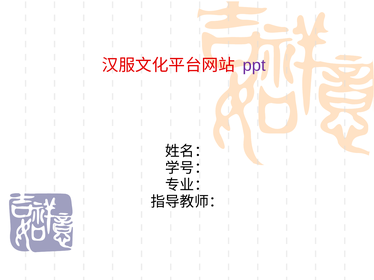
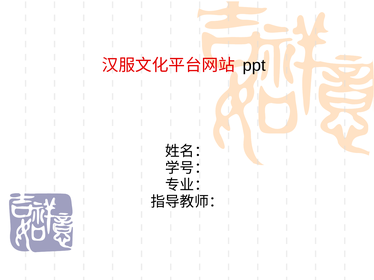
ppt colour: purple -> black (254, 65)
